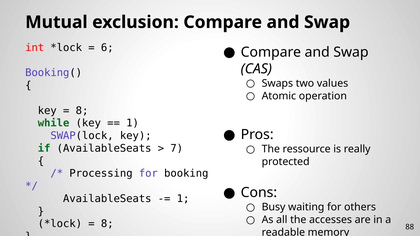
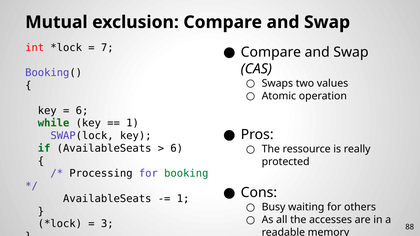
6: 6 -> 7 (107, 48)
8: 8 -> 6 (82, 111)
7: 7 -> 6 (177, 148)
booking colour: black -> green (186, 174)
8: 8 -> 3 (107, 224)
